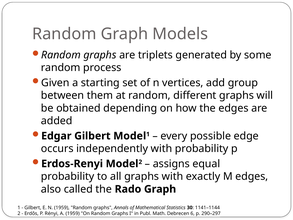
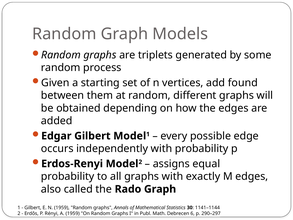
group: group -> found (243, 83)
